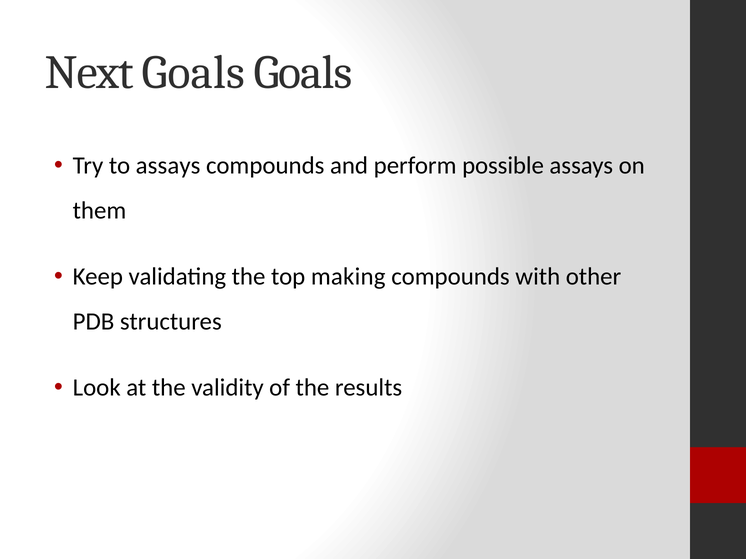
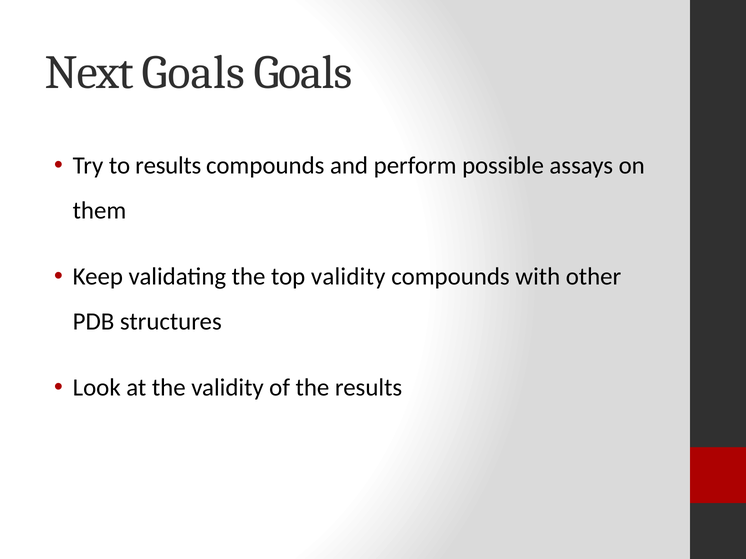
to assays: assays -> results (168, 166)
top making: making -> validity (348, 277)
